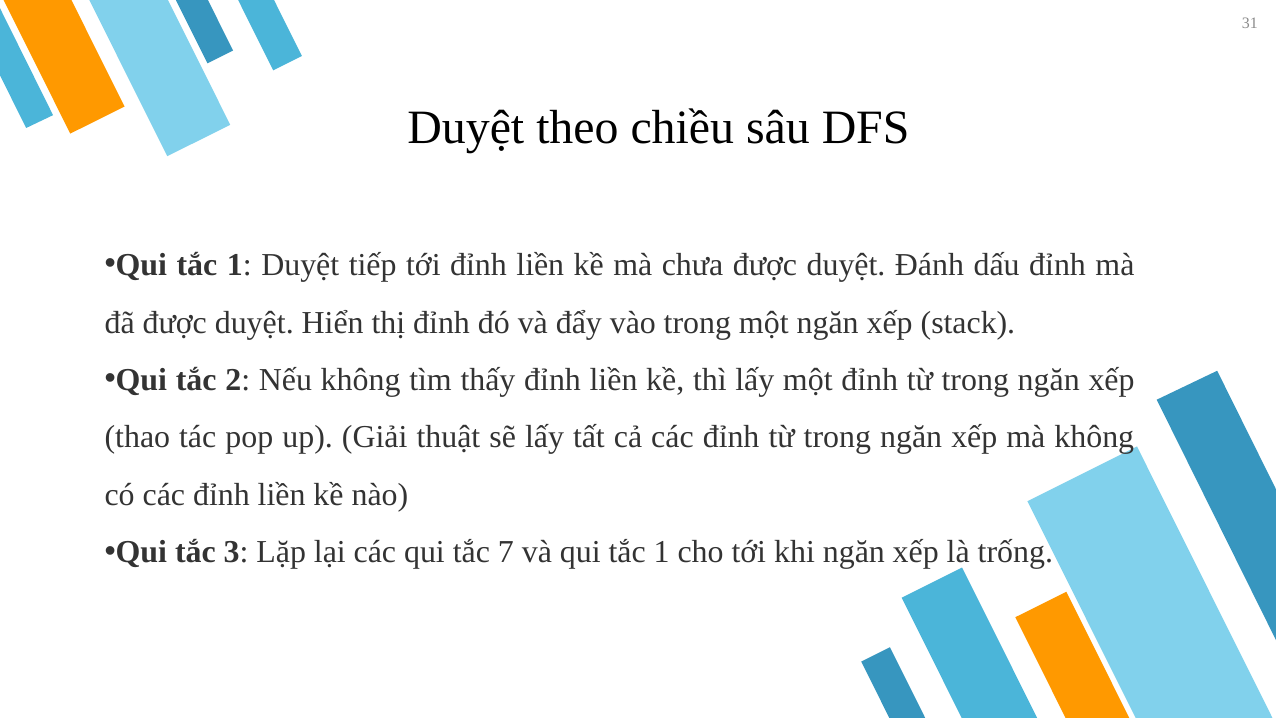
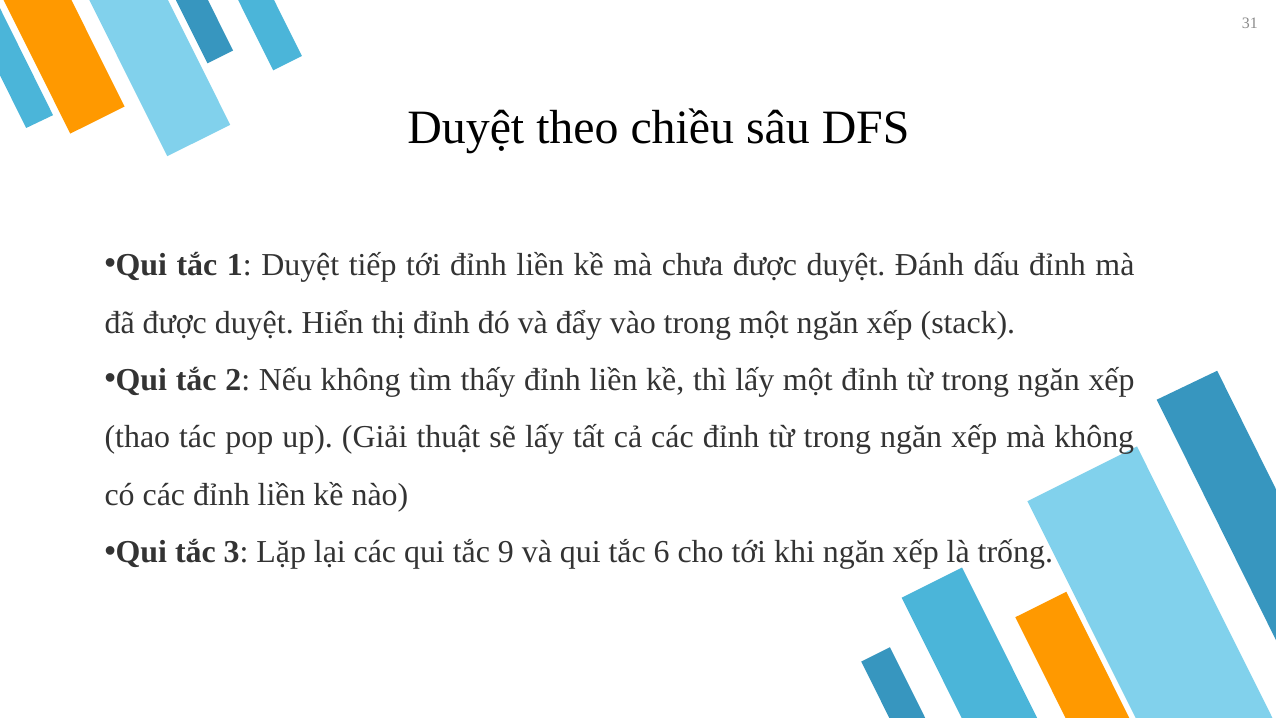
7: 7 -> 9 (506, 552)
và qui tắc 1: 1 -> 6 (662, 552)
